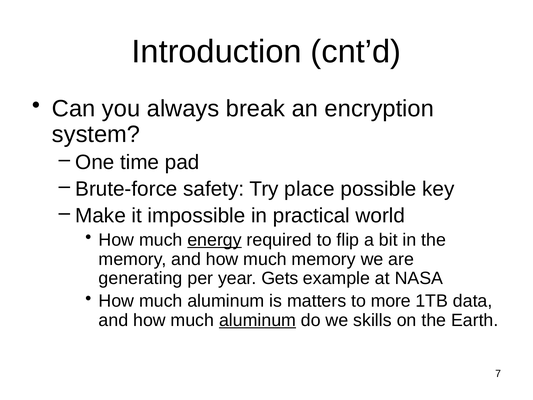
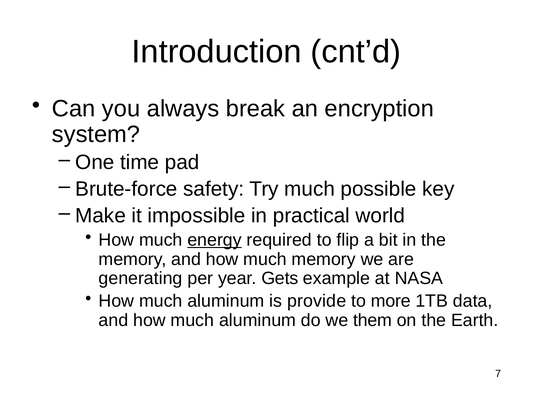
Try place: place -> much (310, 189)
matters: matters -> provide (317, 301)
aluminum underline: present -> none (258, 320)
skills: skills -> them (373, 320)
